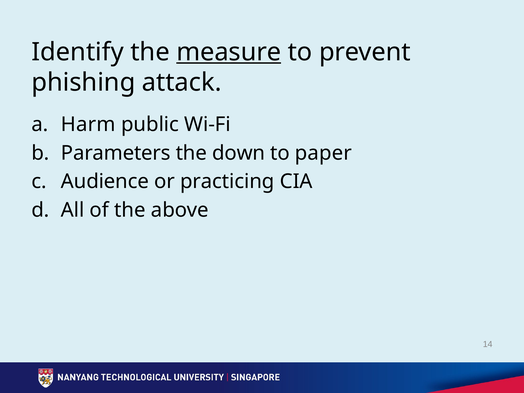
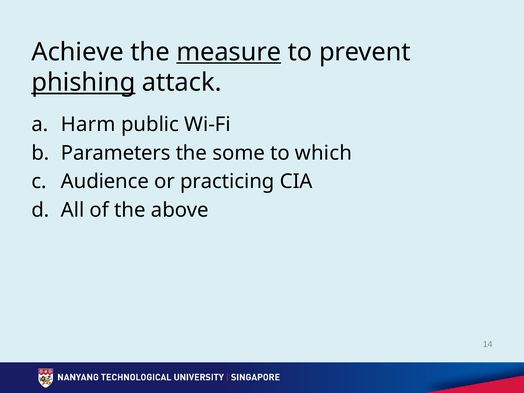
Identify: Identify -> Achieve (78, 52)
phishing underline: none -> present (83, 83)
down: down -> some (239, 153)
paper: paper -> which (323, 153)
